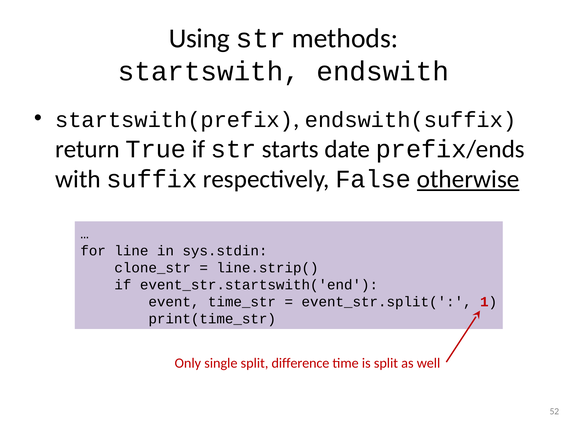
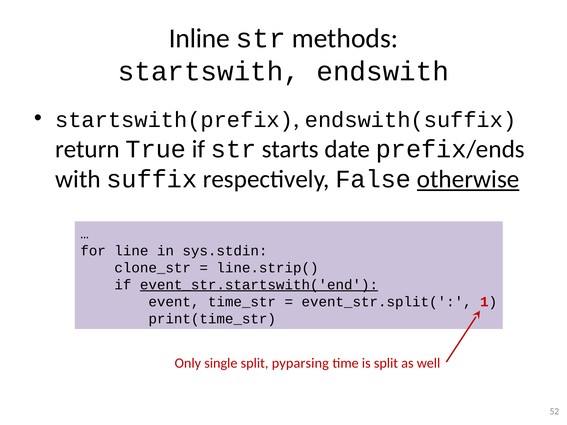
Using: Using -> Inline (199, 38)
event_str.startswith('end underline: none -> present (259, 285)
difference: difference -> pyparsing (300, 363)
